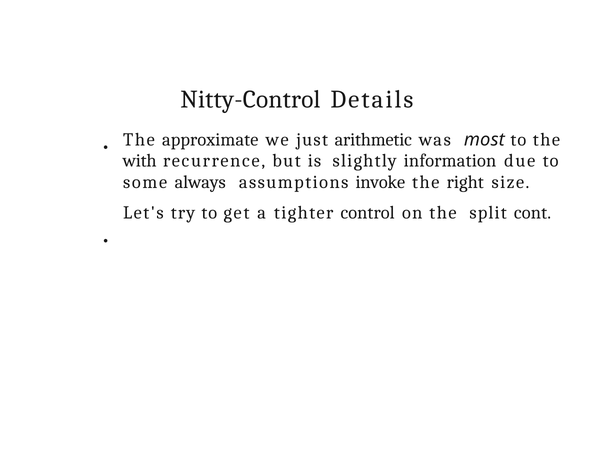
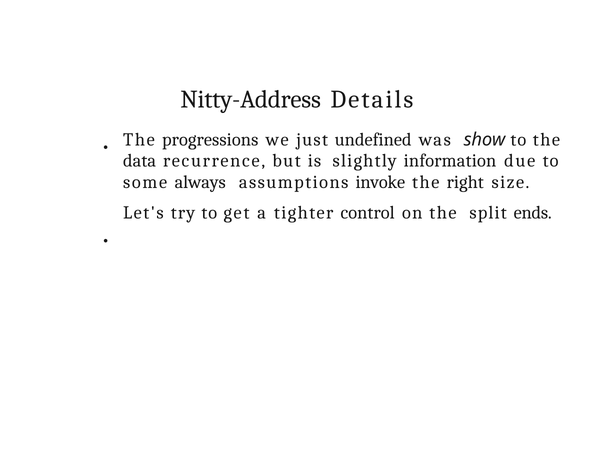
Nitty-Control: Nitty-Control -> Nitty-Address (251, 99)
approximate: approximate -> progressions (210, 140)
arithmetic: arithmetic -> undefined (373, 140)
most: most -> show (485, 140)
with: with -> data (140, 161)
cont: cont -> ends (533, 213)
